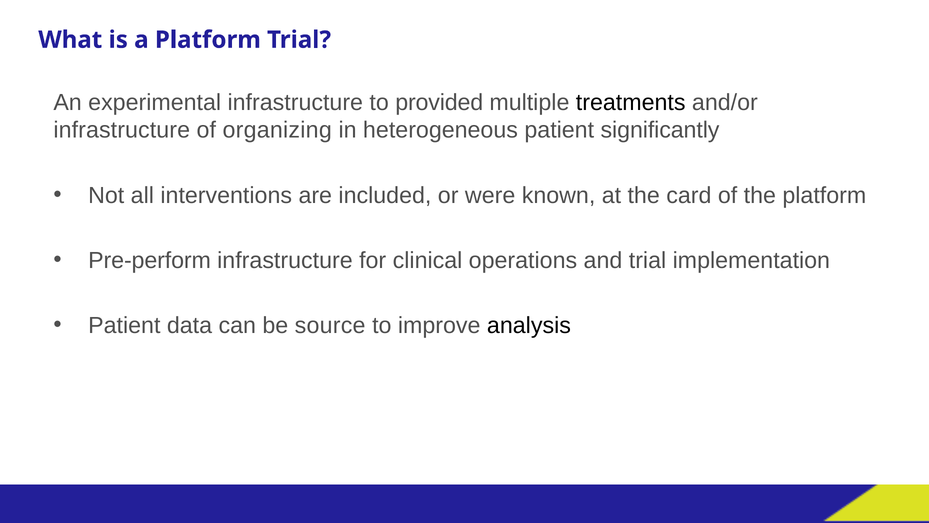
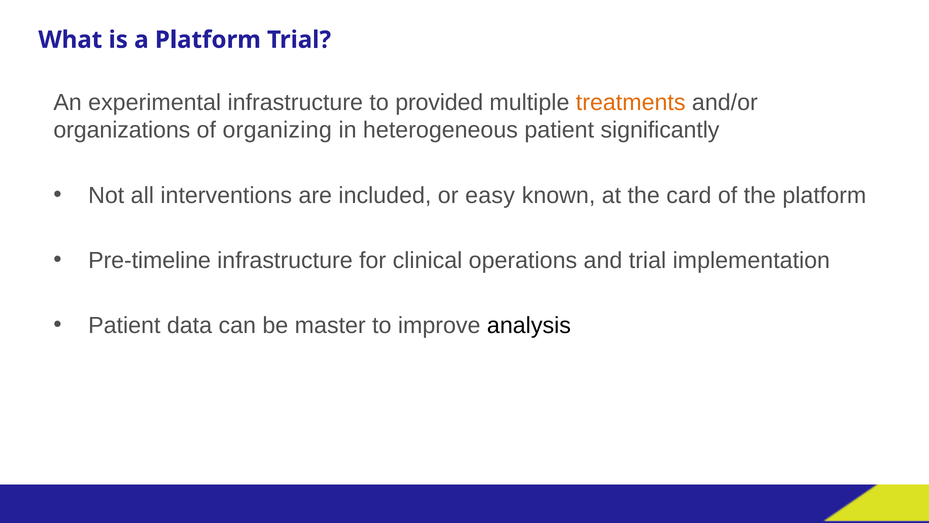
treatments colour: black -> orange (631, 102)
infrastructure: infrastructure -> organizations (122, 130)
were: were -> easy (490, 195)
Pre-perform: Pre-perform -> Pre-timeline (150, 260)
source: source -> master (330, 325)
